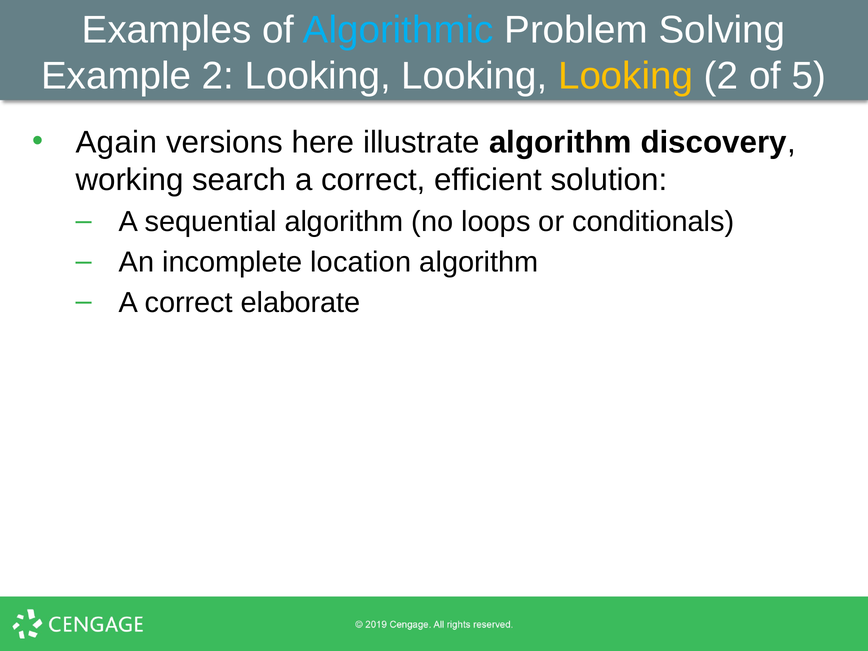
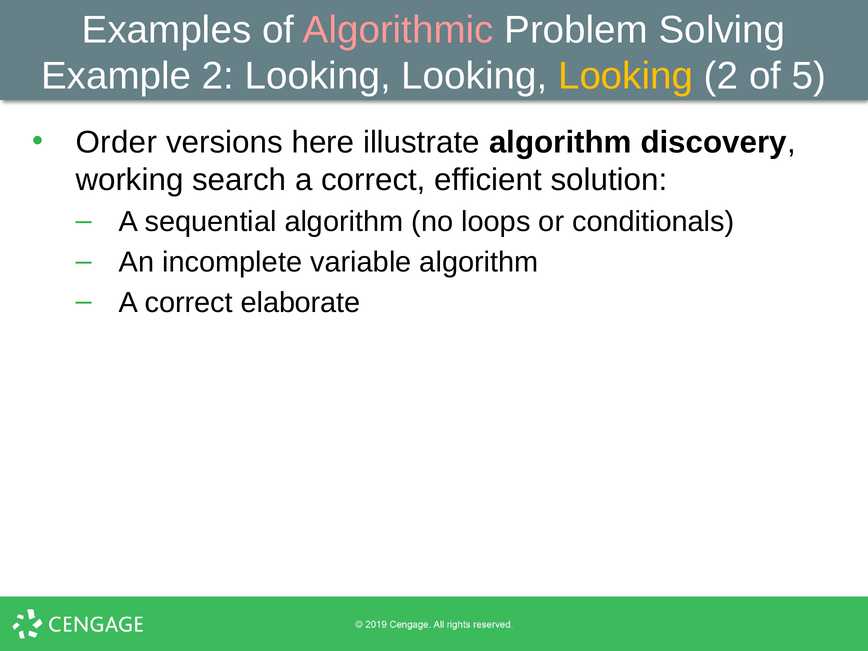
Algorithmic colour: light blue -> pink (398, 30)
Again: Again -> Order (116, 142)
location: location -> variable (361, 262)
